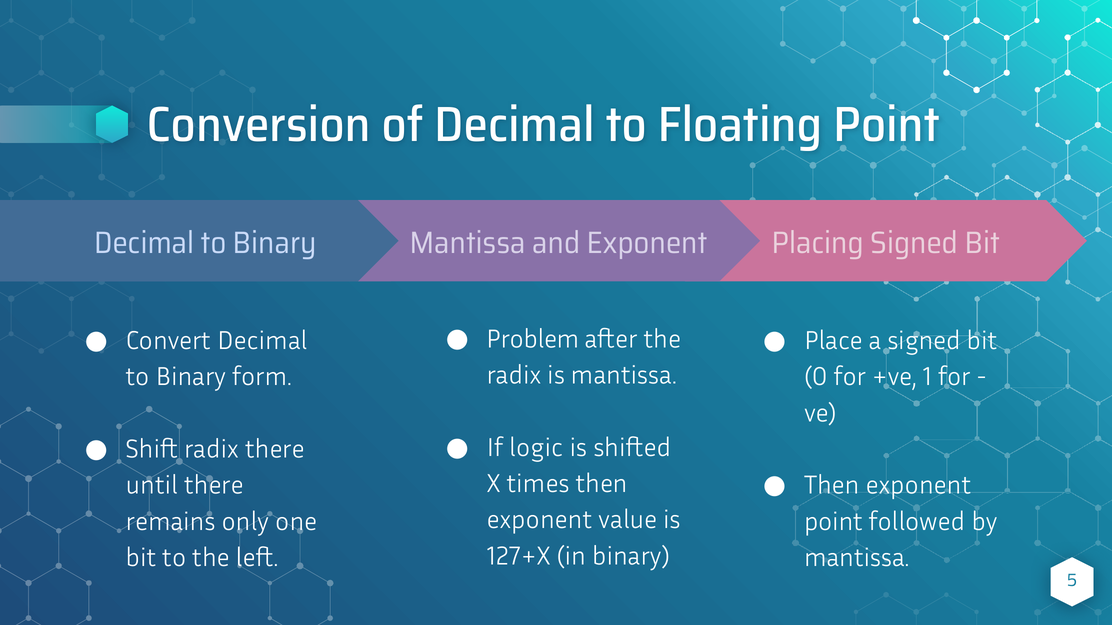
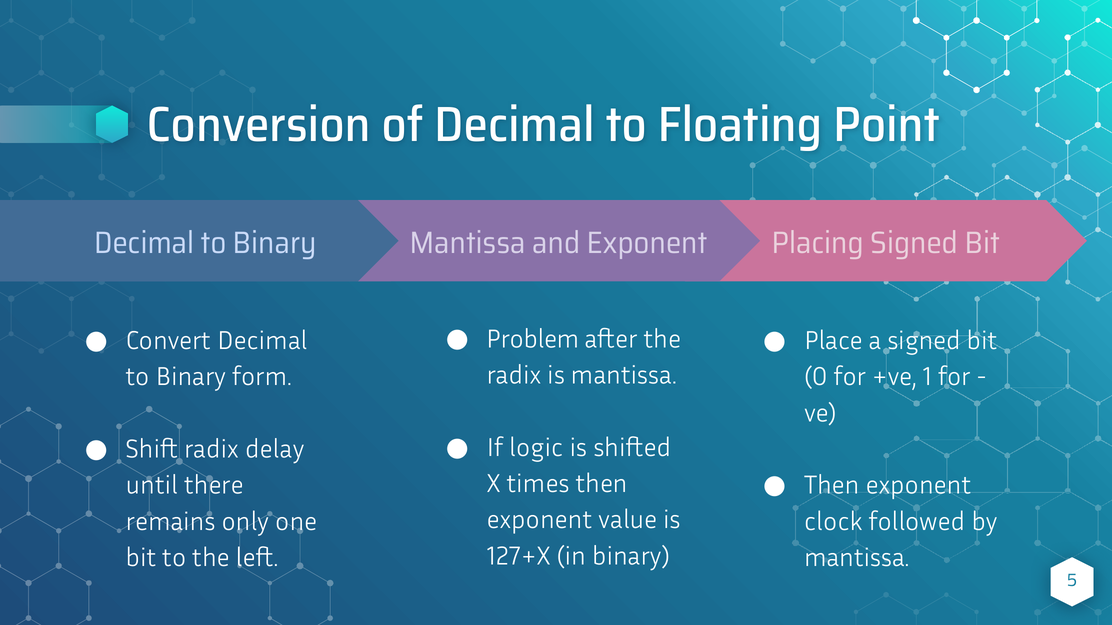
radix there: there -> delay (275, 449)
point: point -> clock (833, 522)
